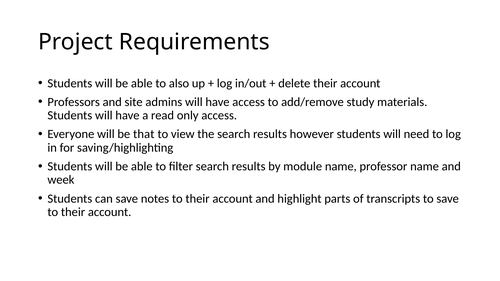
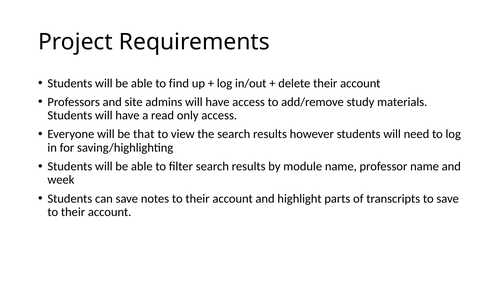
also: also -> find (179, 83)
